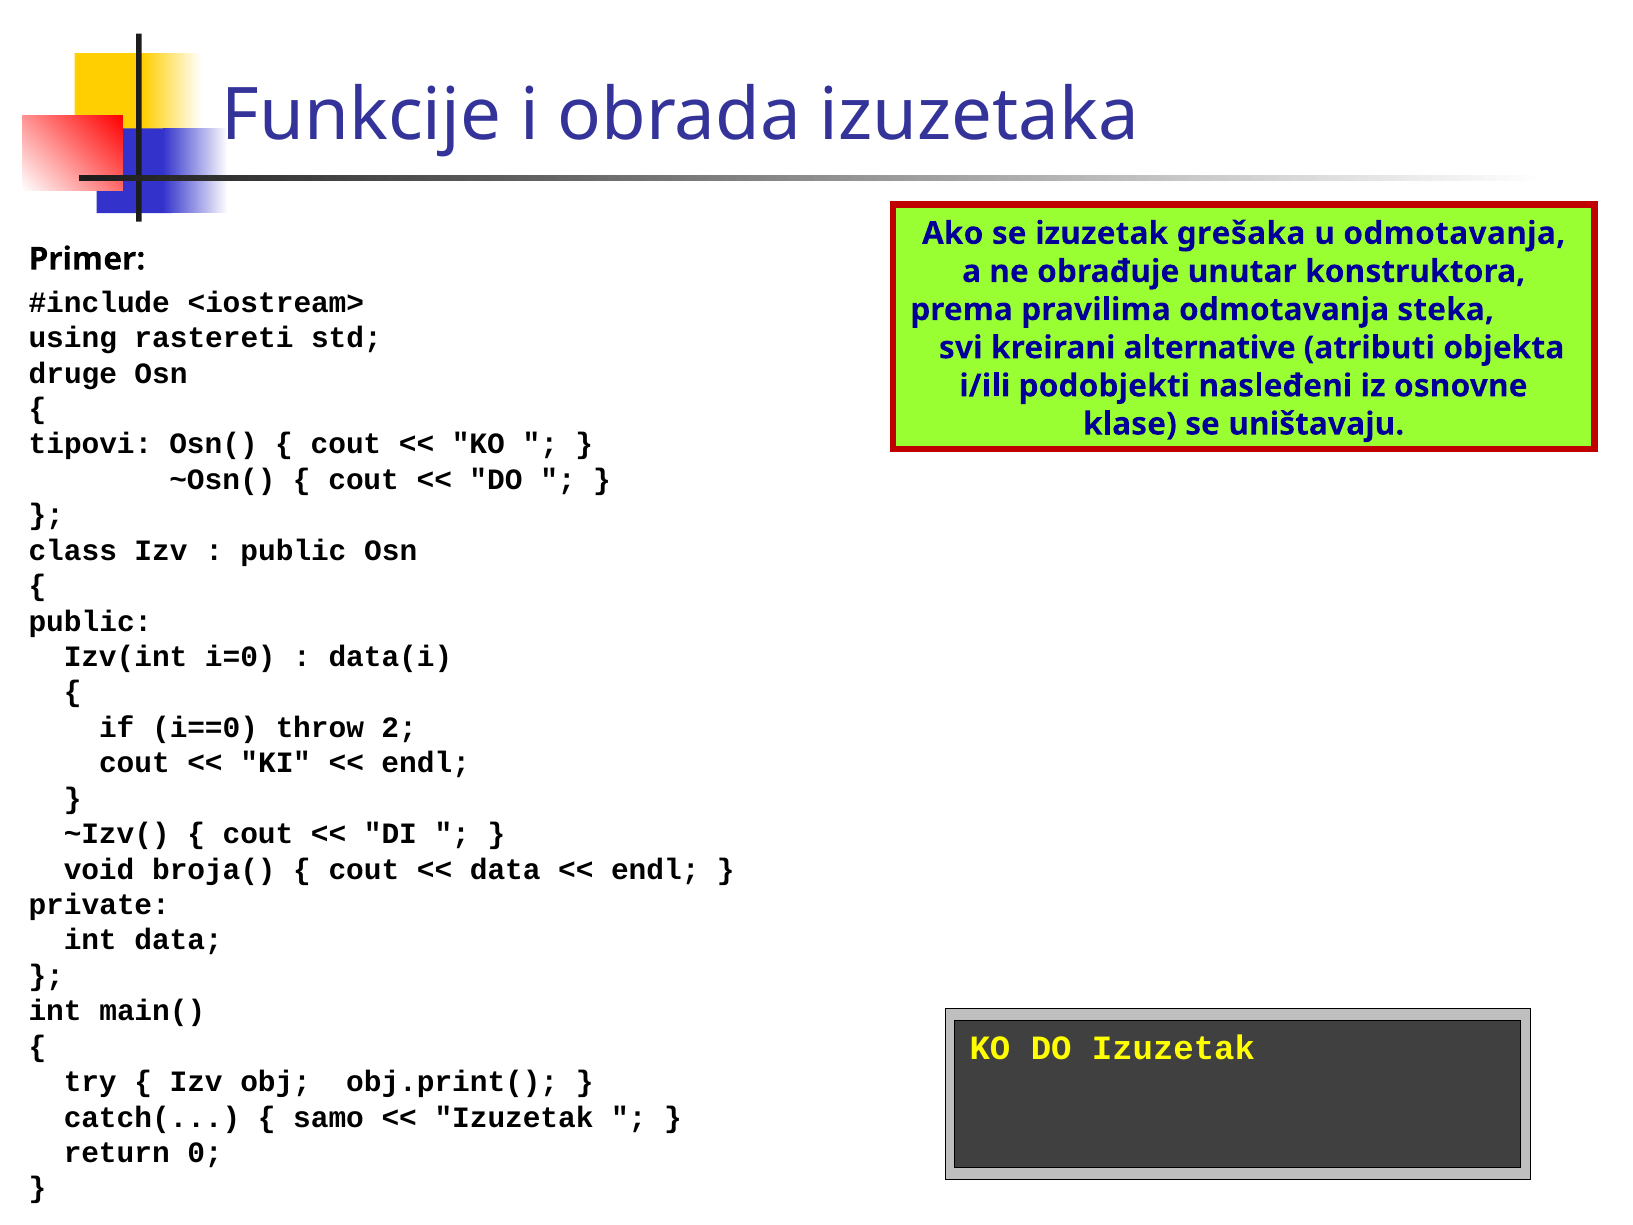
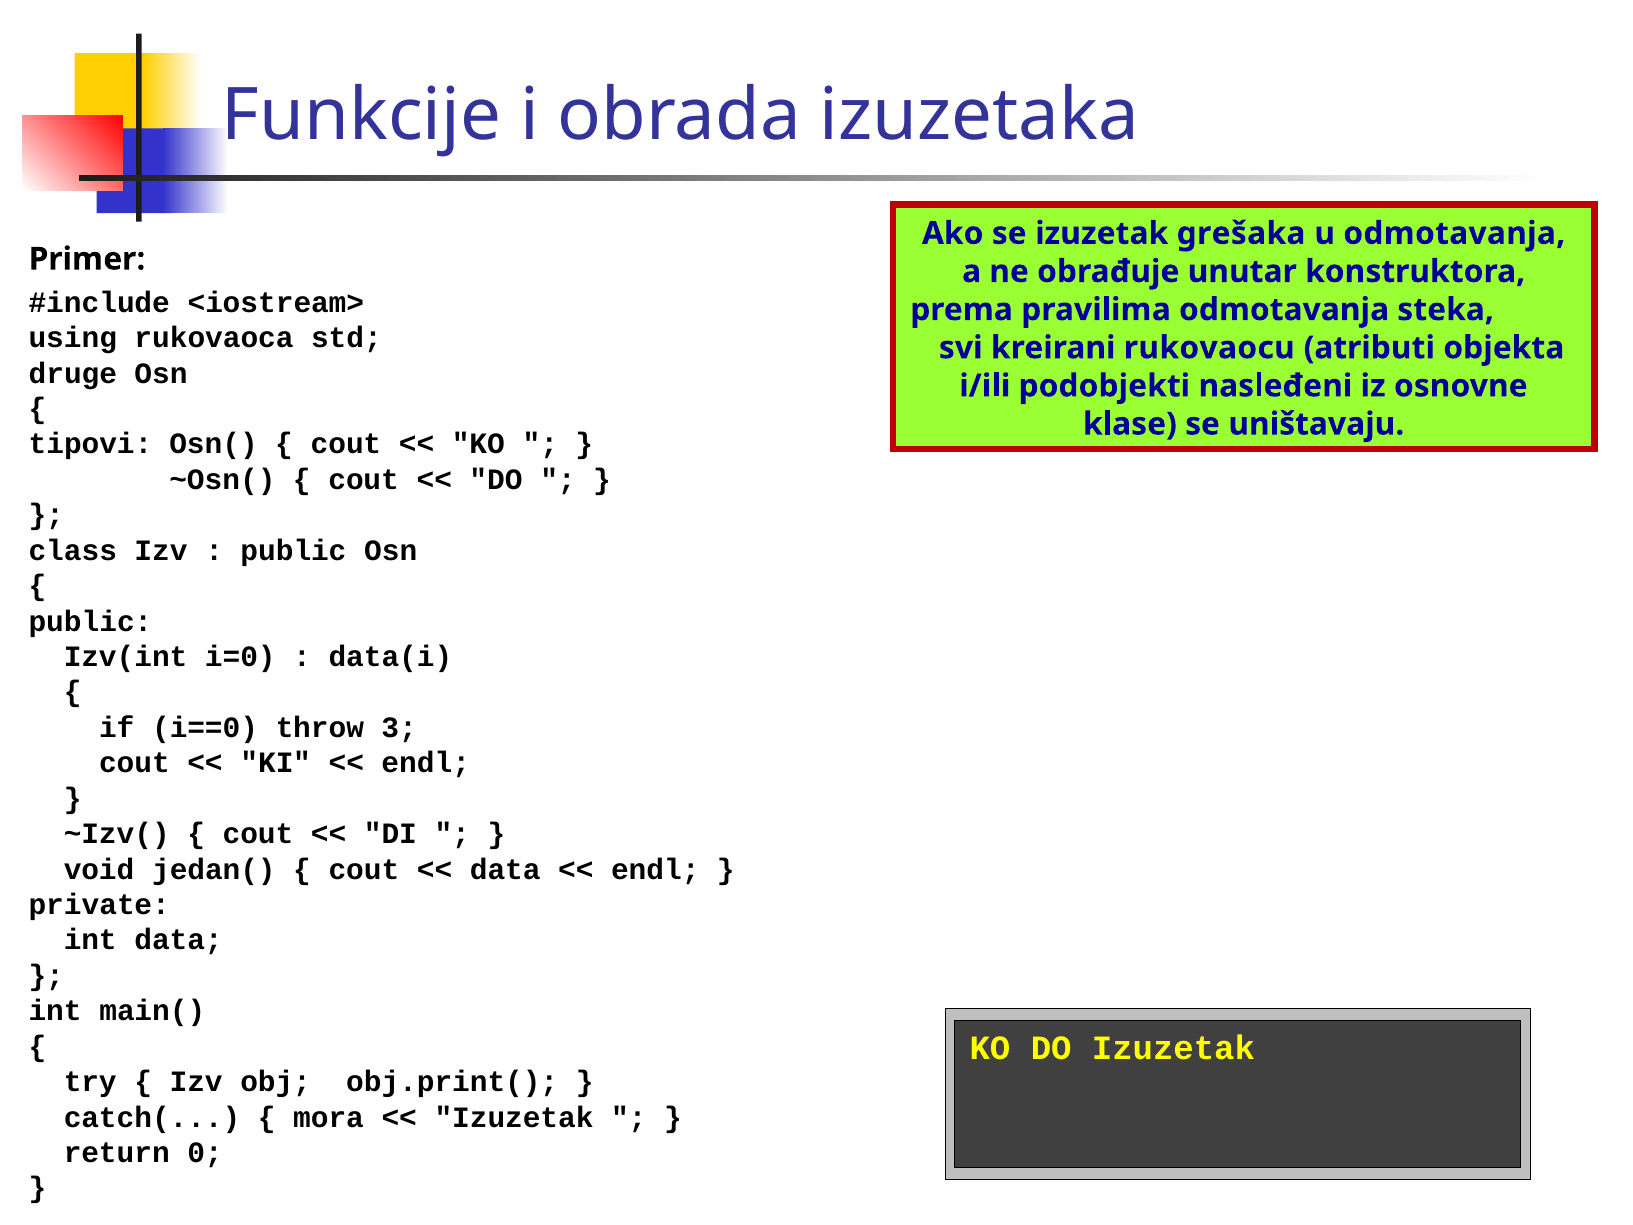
rastereti: rastereti -> rukovaoca (214, 338)
alternative: alternative -> rukovaocu (1209, 348)
2: 2 -> 3 (399, 727)
broja(: broja( -> jedan( (214, 869)
samo: samo -> mora (329, 1117)
